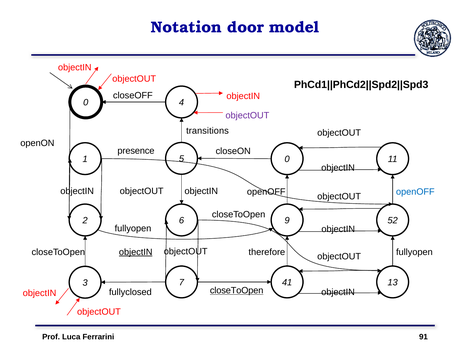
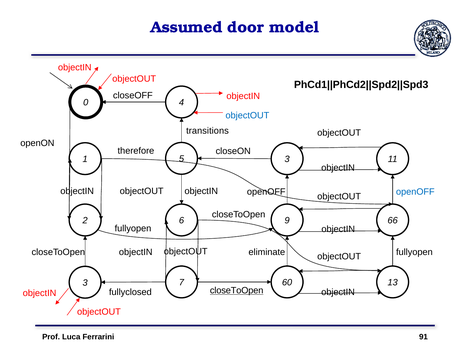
Notation: Notation -> Assumed (187, 27)
objectOUT colour: purple -> blue (247, 115)
presence: presence -> therefore (136, 151)
5 0: 0 -> 3 (287, 159)
52: 52 -> 66 (393, 220)
objectIN underline: present -> none (136, 252)
therefore: therefore -> eliminate (267, 252)
41: 41 -> 60 (287, 282)
